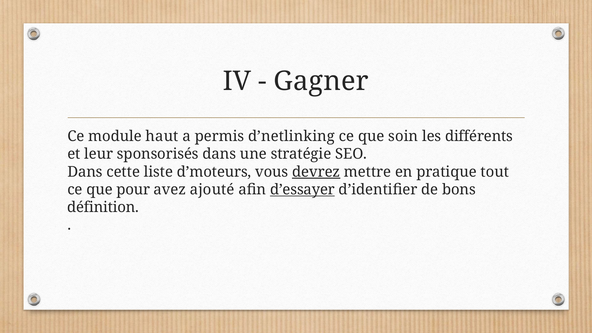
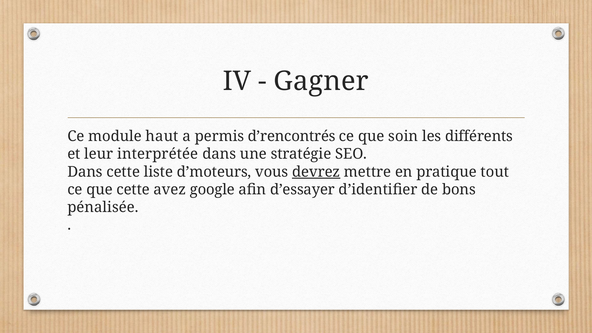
d’netlinking: d’netlinking -> d’rencontrés (292, 136)
sponsorisés: sponsorisés -> interprétée (158, 154)
que pour: pour -> cette (133, 190)
ajouté: ajouté -> google (212, 190)
d’essayer underline: present -> none (302, 190)
définition: définition -> pénalisée (103, 207)
